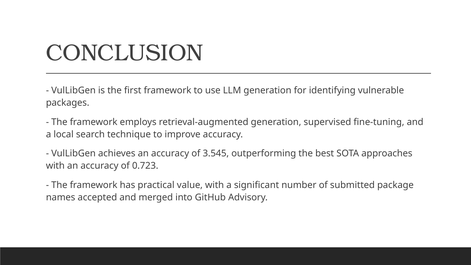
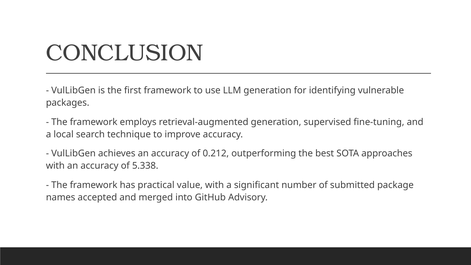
3.545: 3.545 -> 0.212 (216, 153)
0.723: 0.723 -> 5.338 (145, 166)
